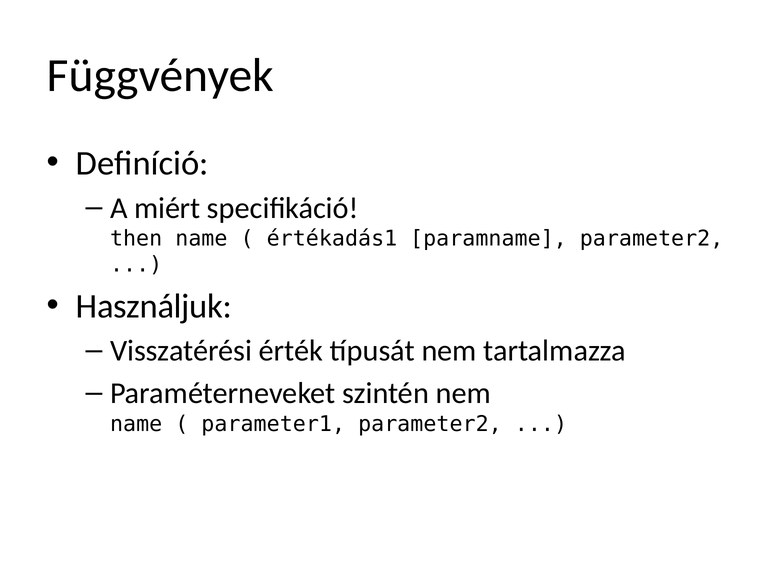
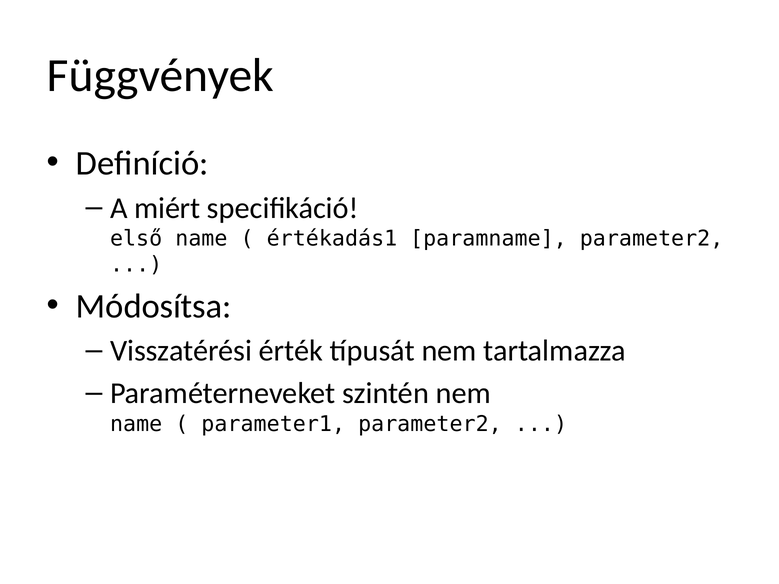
then: then -> első (136, 239)
Használjuk: Használjuk -> Módosítsa (154, 306)
